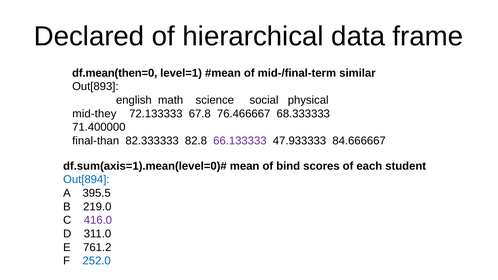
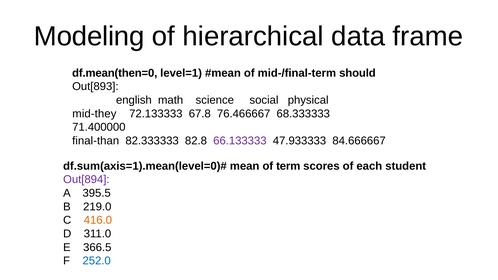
Declared: Declared -> Modeling (89, 36)
similar: similar -> should (357, 73)
bind: bind -> term (288, 166)
Out[894 colour: blue -> purple (86, 180)
416.0 colour: purple -> orange (98, 220)
761.2: 761.2 -> 366.5 (97, 247)
